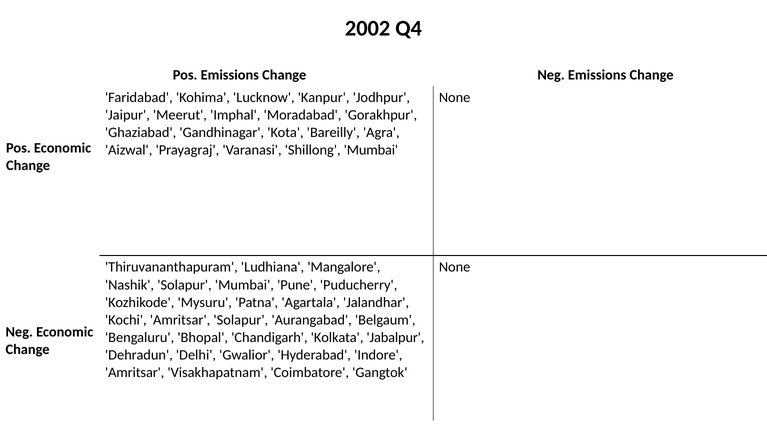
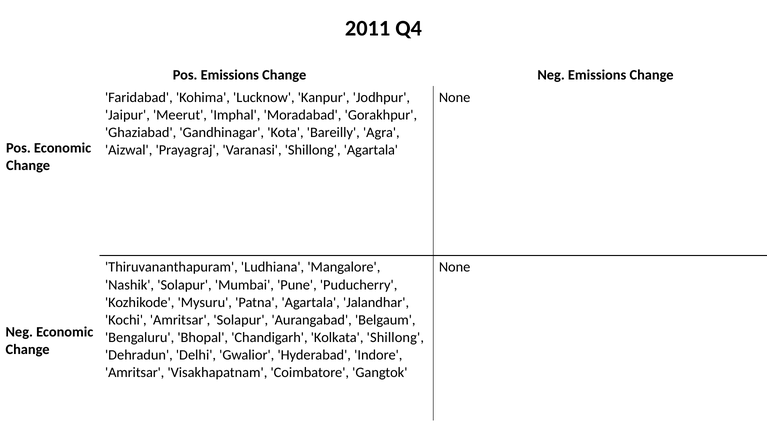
2002: 2002 -> 2011 (368, 29)
Shillong Mumbai: Mumbai -> Agartala (371, 150)
Kolkata Jabalpur: Jabalpur -> Shillong (395, 338)
